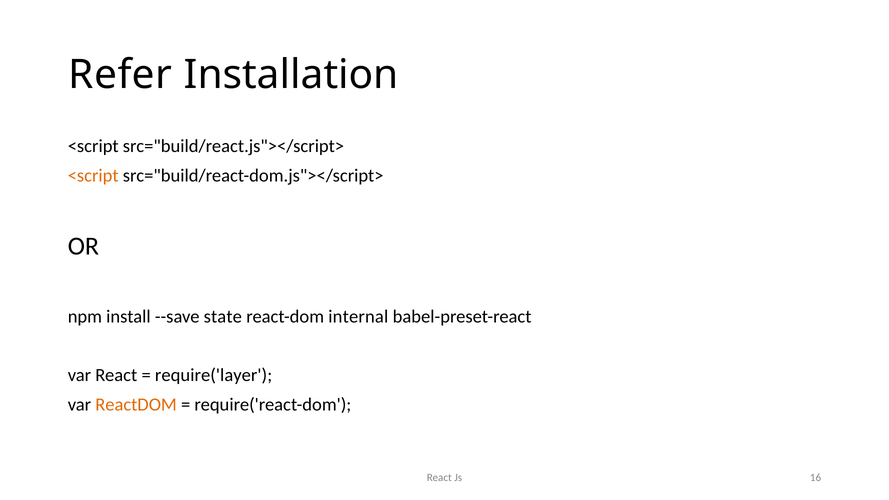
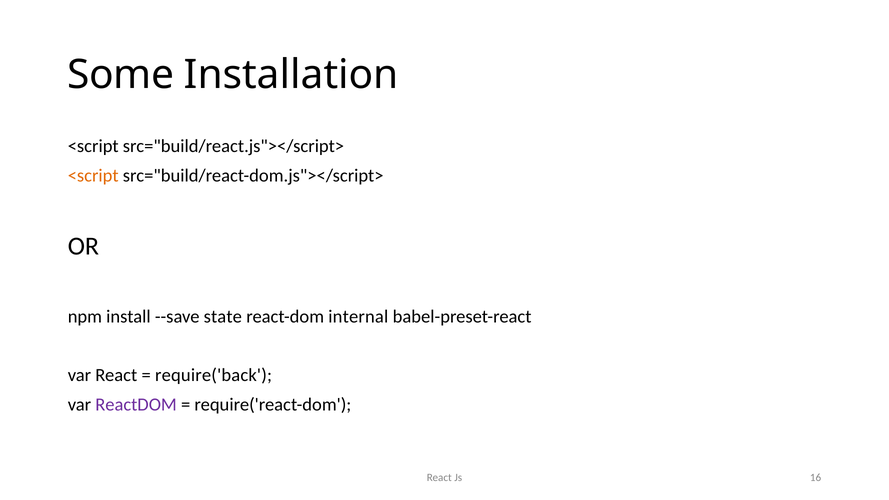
Refer: Refer -> Some (121, 75)
require('layer: require('layer -> require('back (214, 375)
ReactDOM colour: orange -> purple (136, 405)
